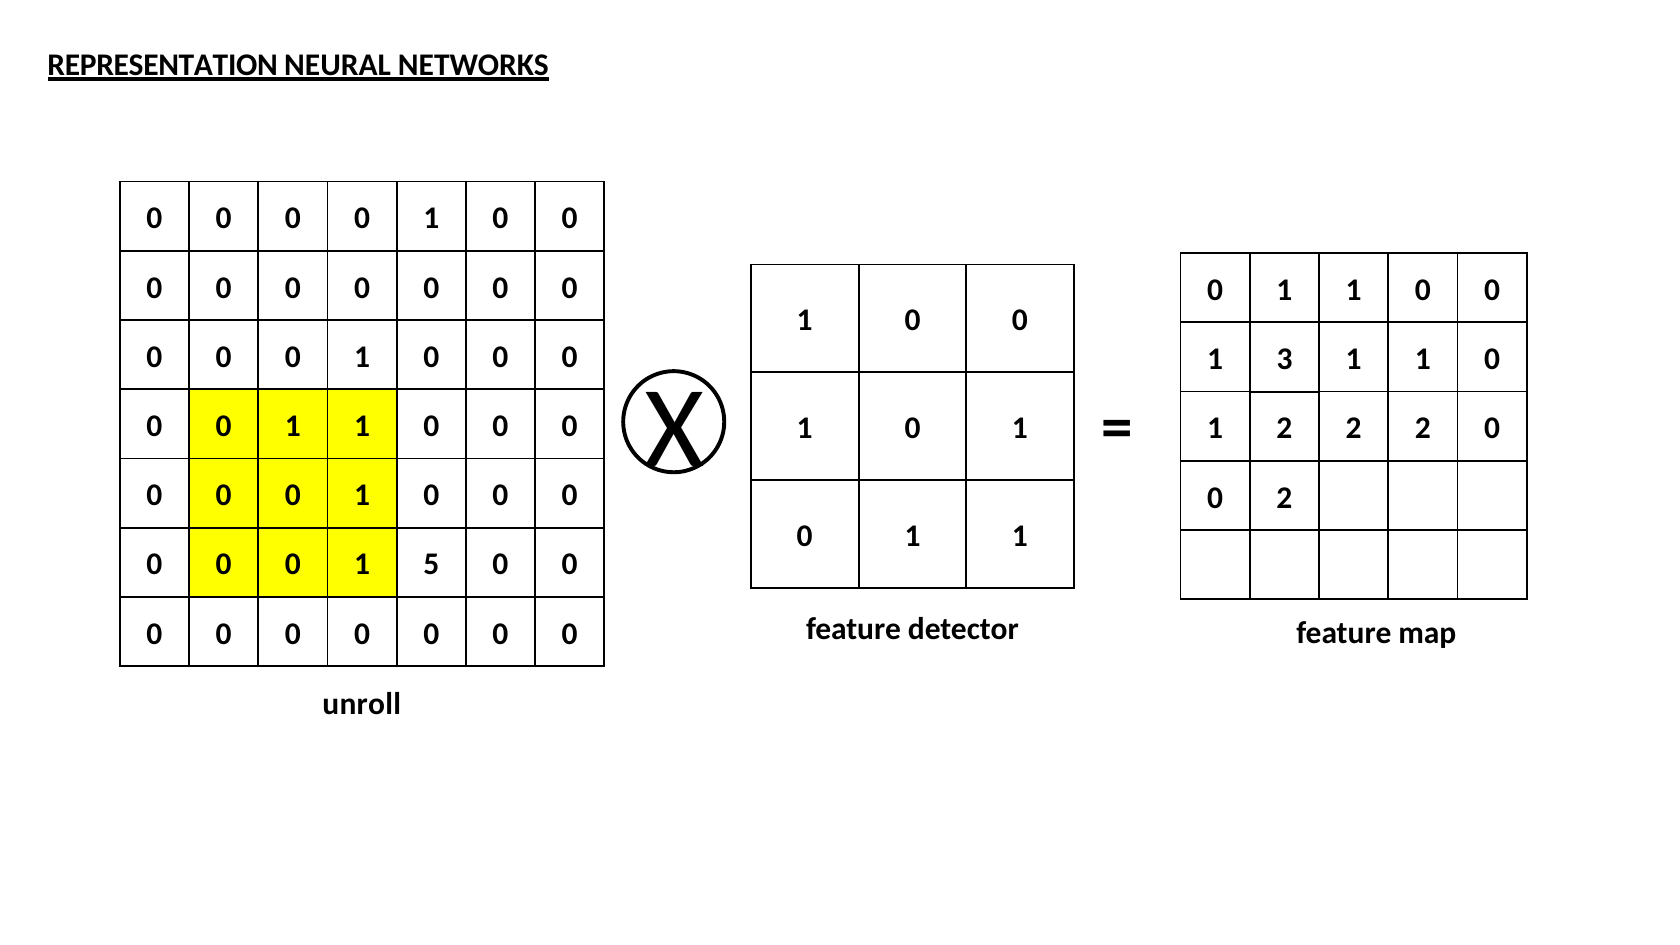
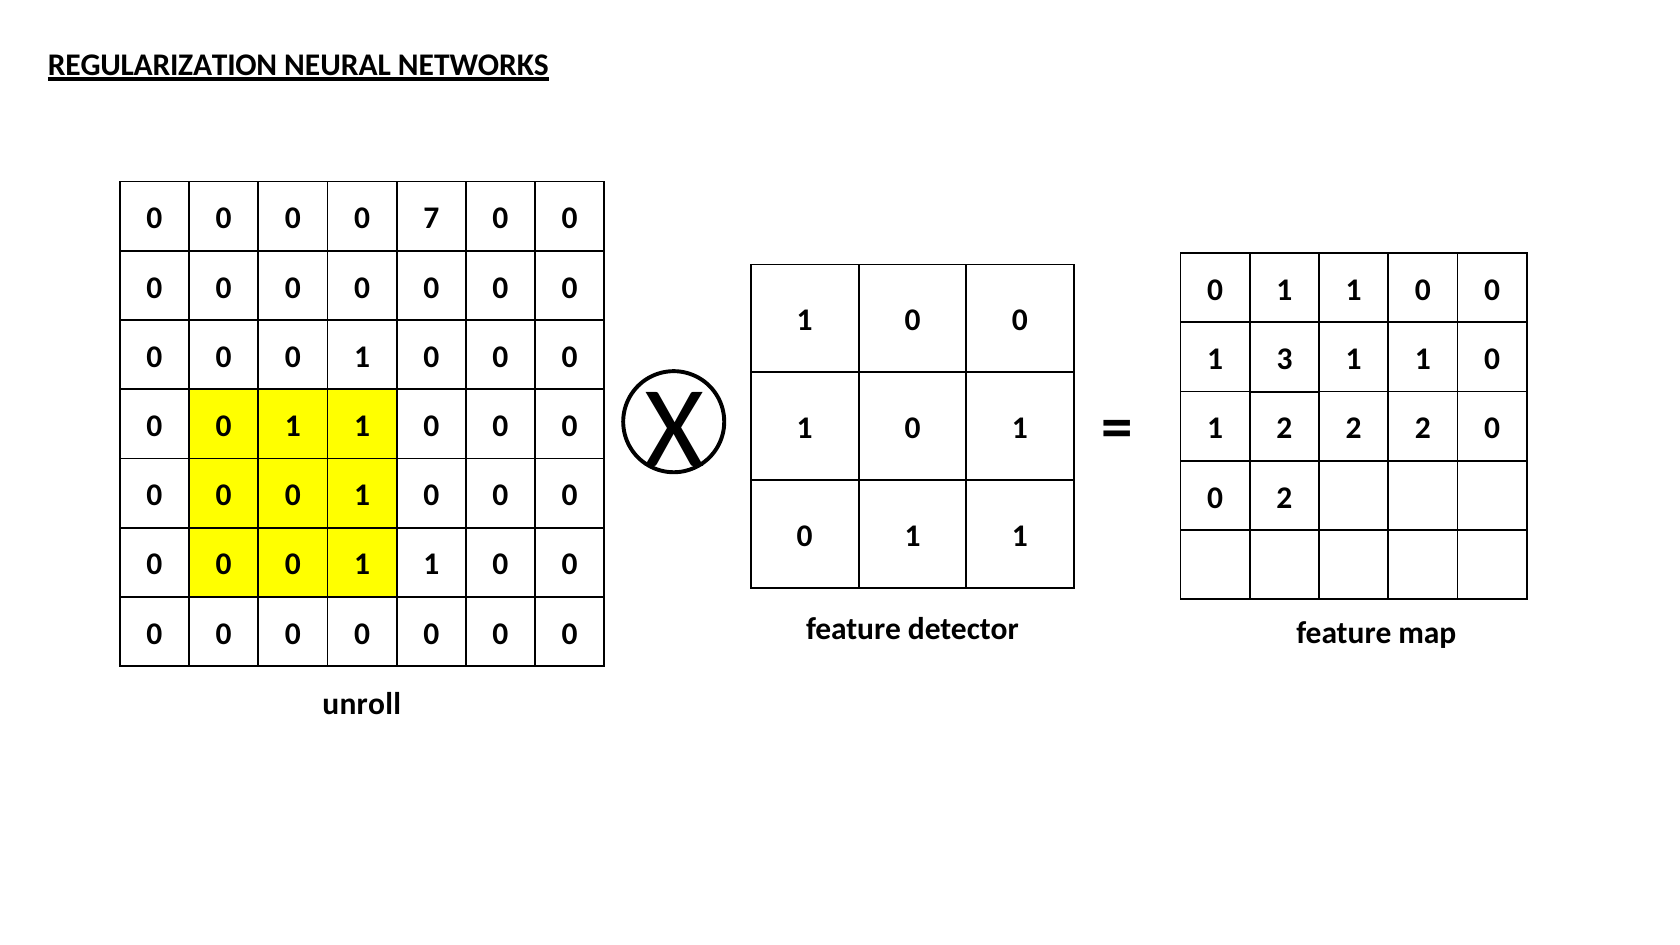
REPRESENTATION: REPRESENTATION -> REGULARIZATION (163, 65)
1: 1 -> 7 (431, 218)
5: 5 -> 1 (431, 565)
